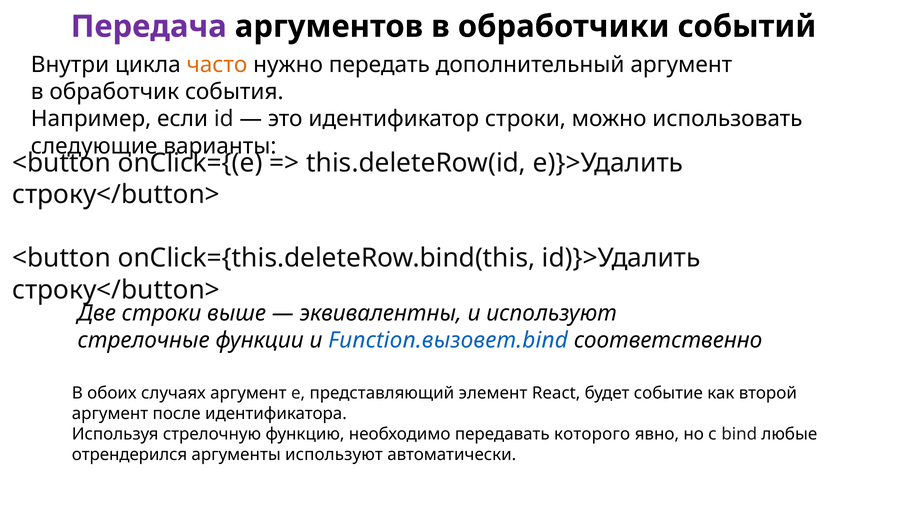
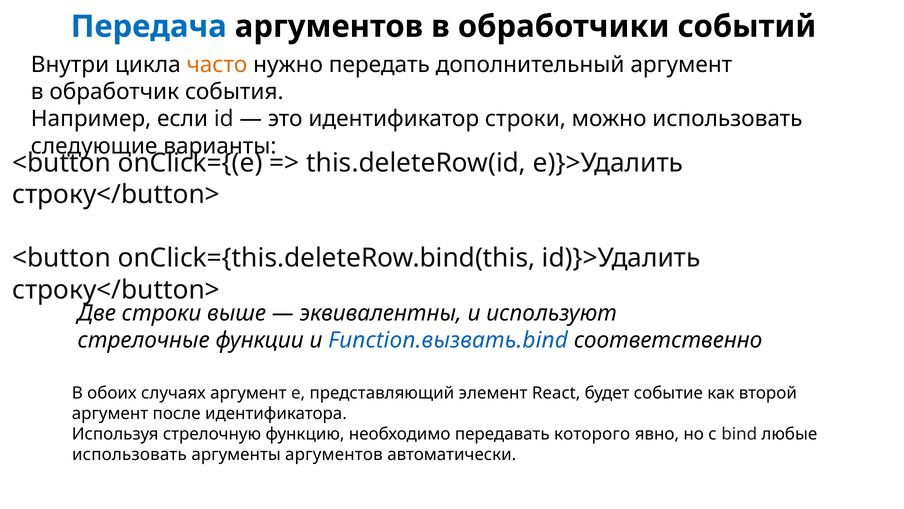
Передача colour: purple -> blue (149, 27)
Function.вызовет.bind: Function.вызовет.bind -> Function.вызвать.bind (448, 340)
отрендерился: отрендерился -> использовать (129, 454)
аргументы используют: используют -> аргументов (334, 454)
